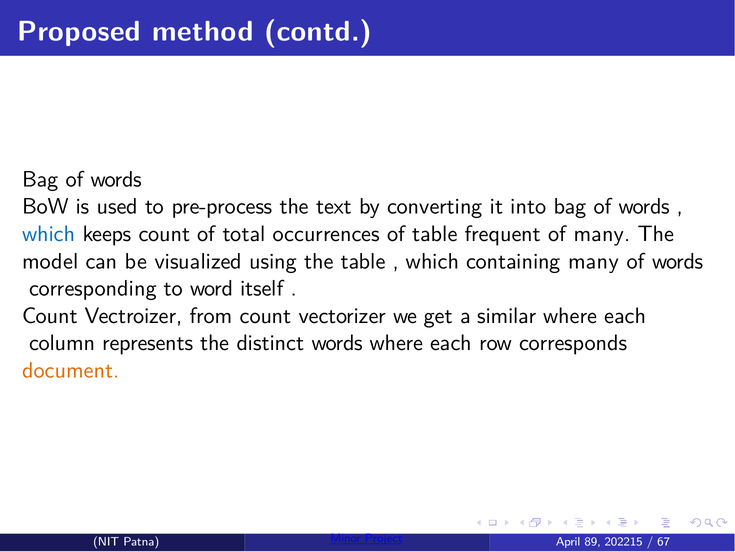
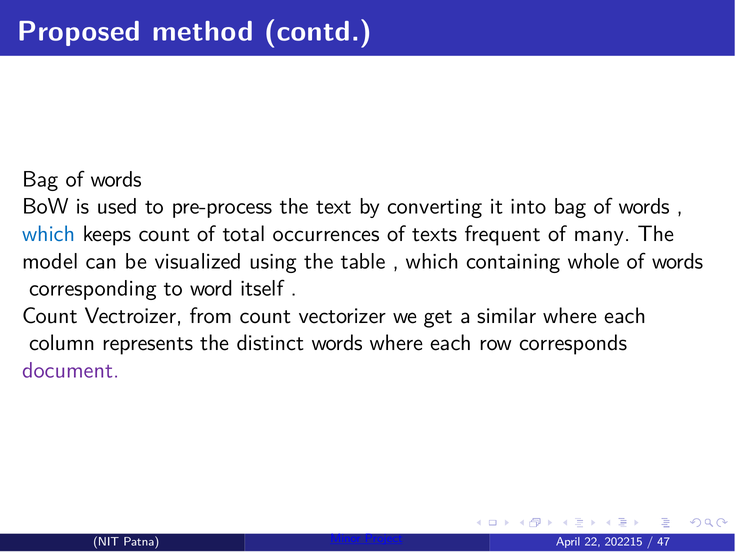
of table: table -> texts (435, 234)
containing many: many -> whole (594, 261)
document colour: orange -> purple (71, 370)
89: 89 -> 22 (593, 542)
67: 67 -> 47 (664, 542)
